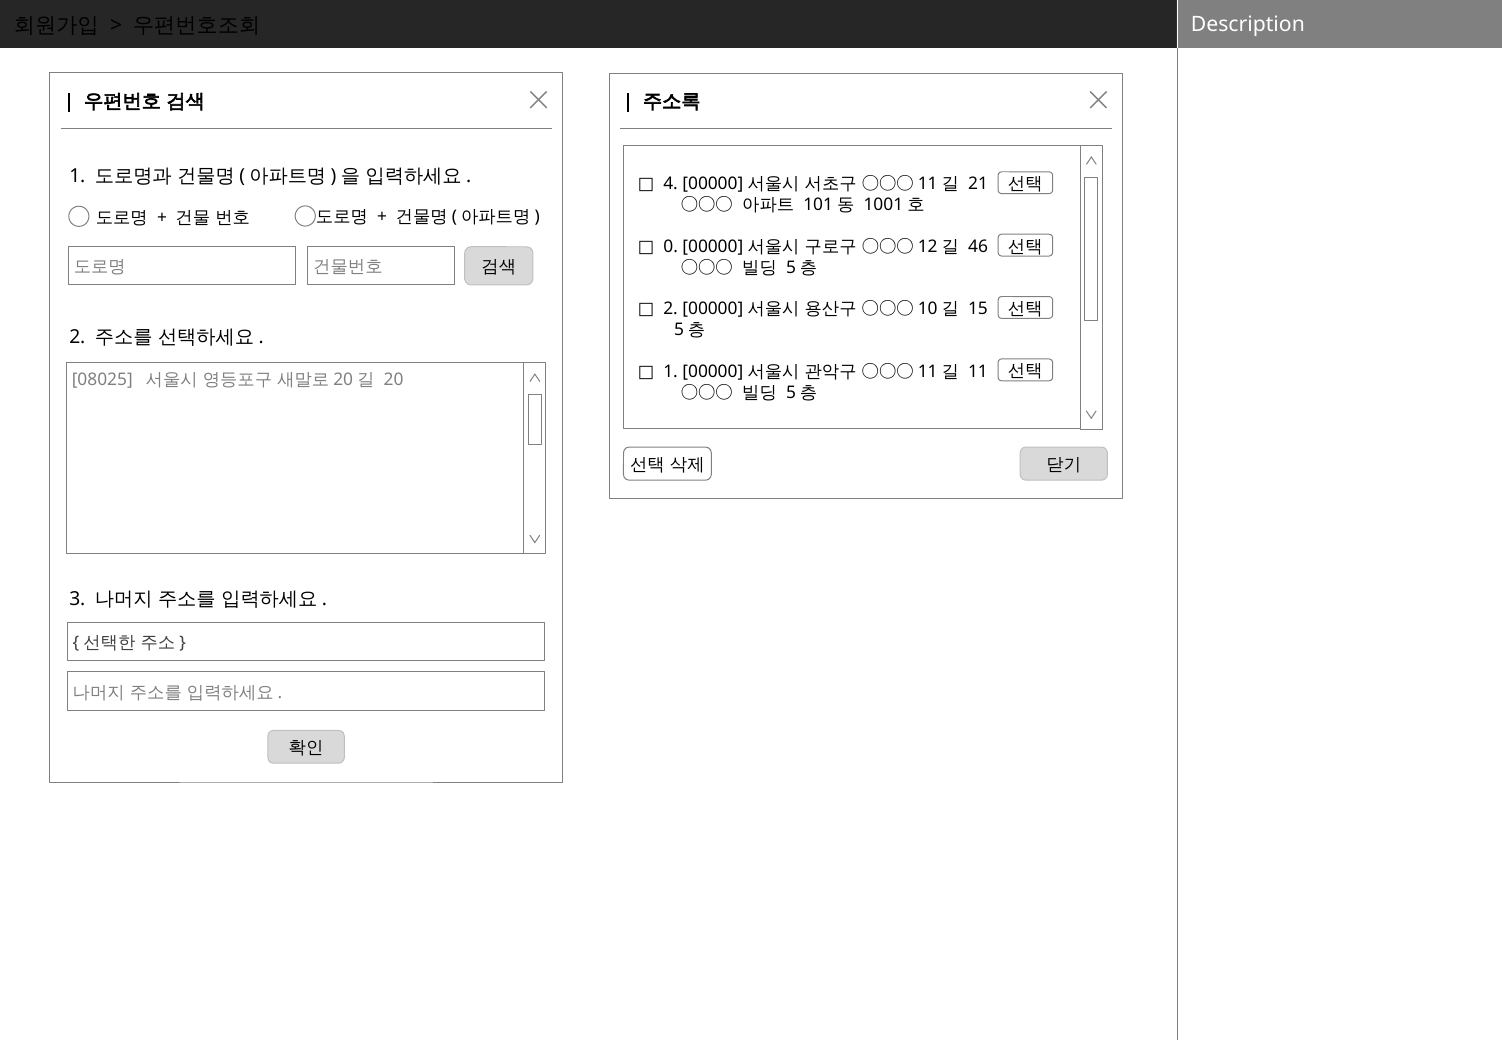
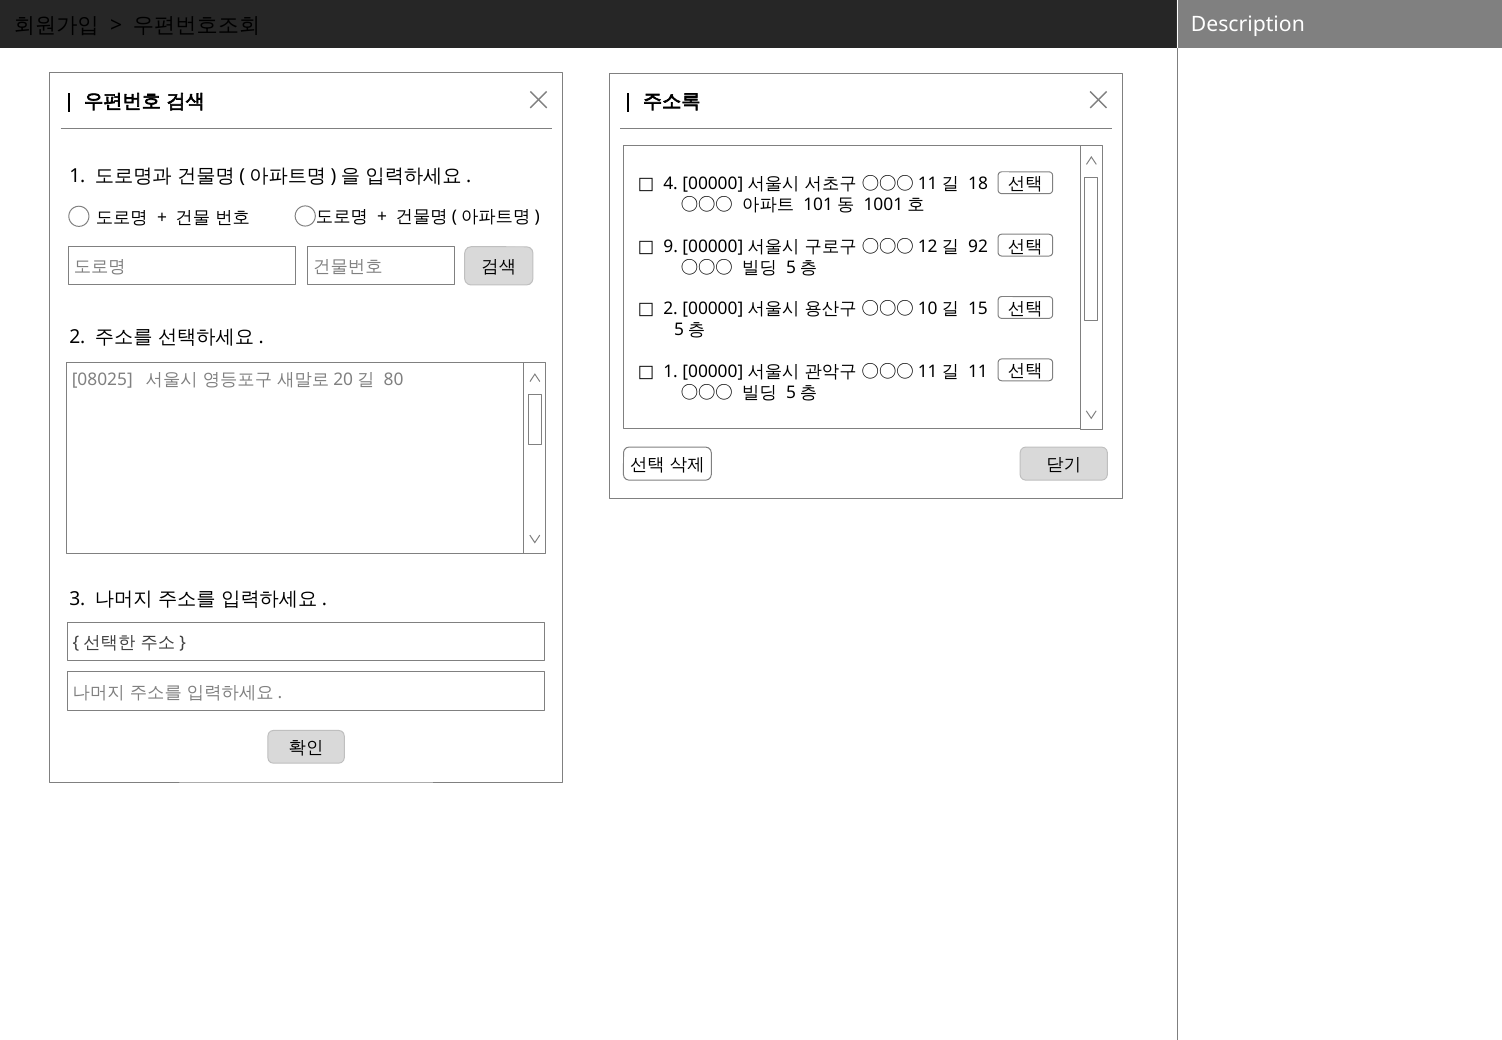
21: 21 -> 18 (978, 184)
0: 0 -> 9 (671, 247)
46: 46 -> 92 (978, 247)
20: 20 -> 80 (394, 379)
